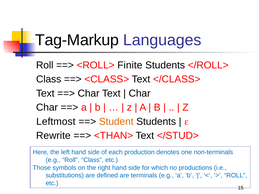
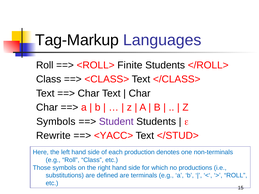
Leftmost: Leftmost -> Symbols (56, 122)
Student colour: orange -> purple (116, 122)
<THAN>: <THAN> -> <YACC> (114, 136)
